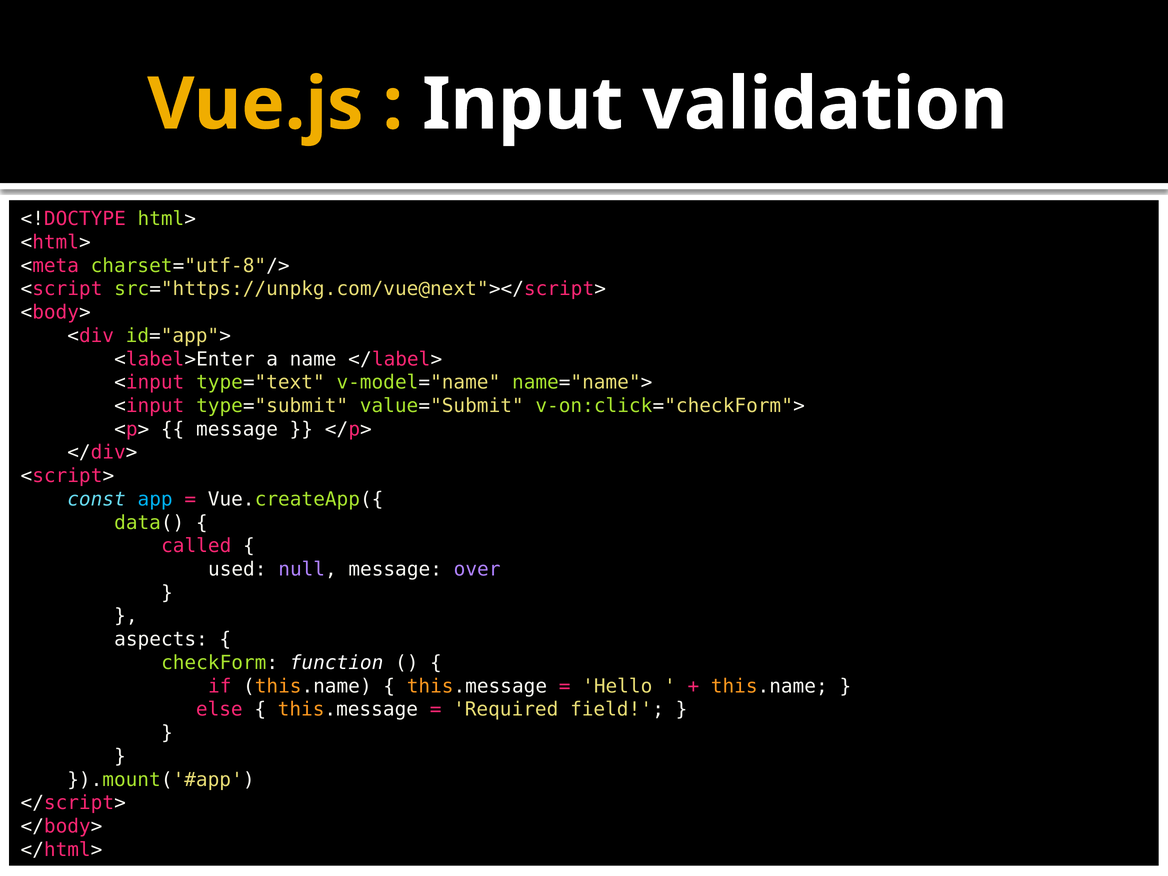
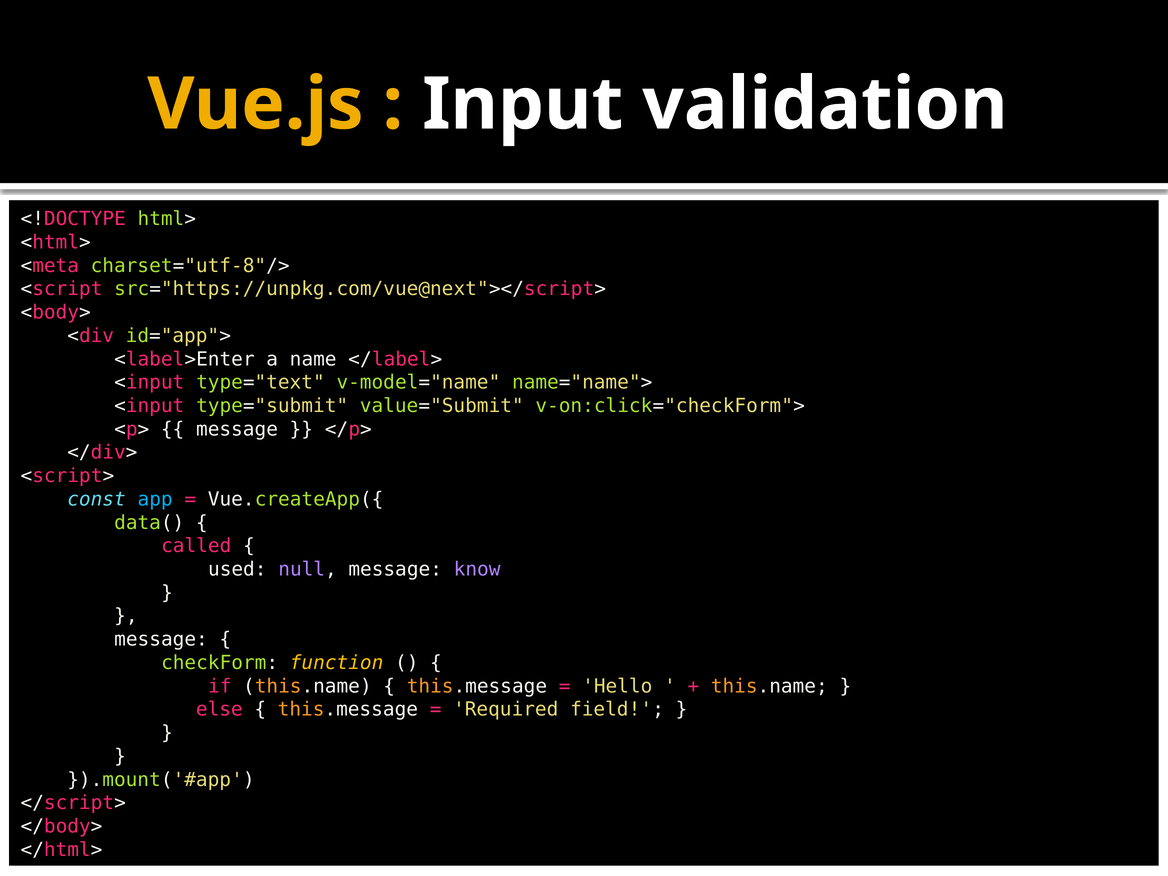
over: over -> know (477, 569)
aspects: aspects -> message (161, 639)
function colour: white -> yellow (337, 663)
